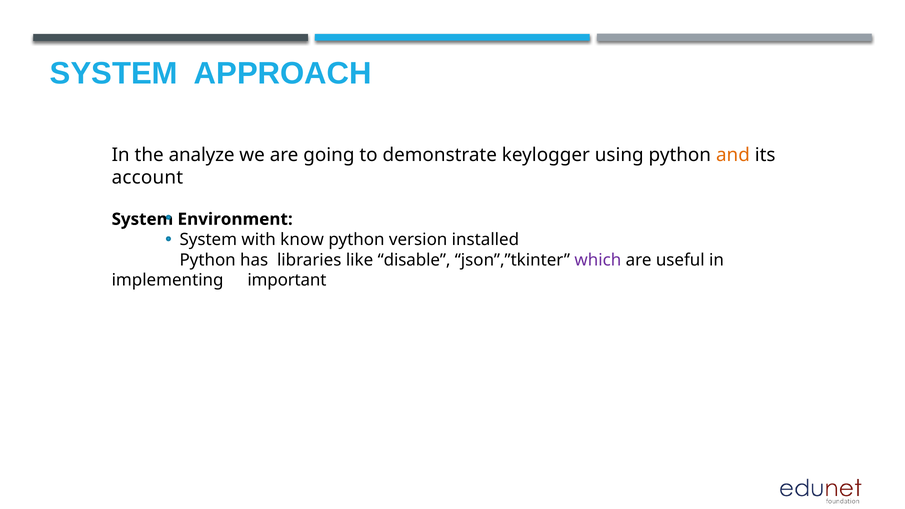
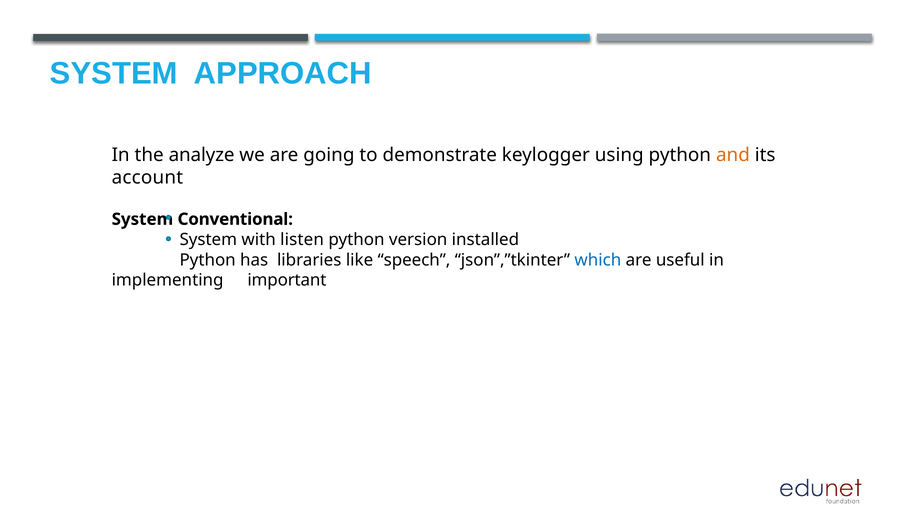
Environment: Environment -> Conventional (235, 219)
know: know -> listen (302, 240)
disable: disable -> speech (414, 260)
which colour: purple -> blue (598, 260)
